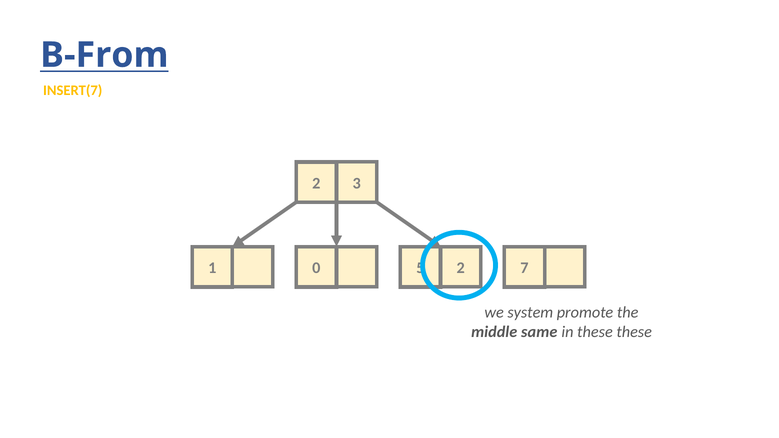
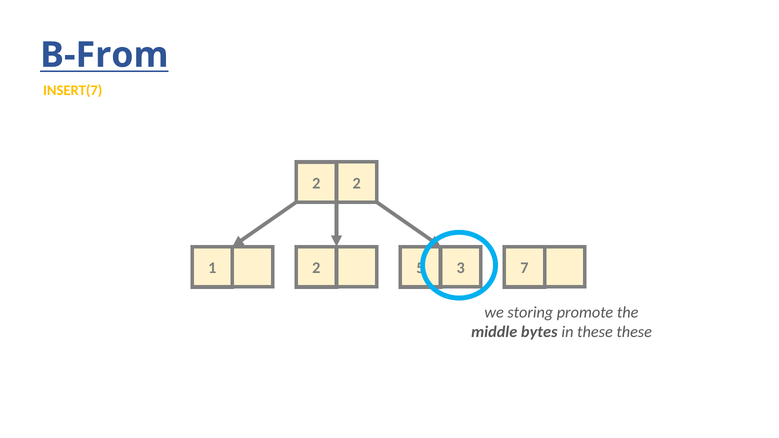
3: 3 -> 2 (357, 183)
1 0: 0 -> 2 (316, 268)
2: 2 -> 3 (461, 268)
system: system -> storing (530, 313)
same: same -> bytes (539, 332)
